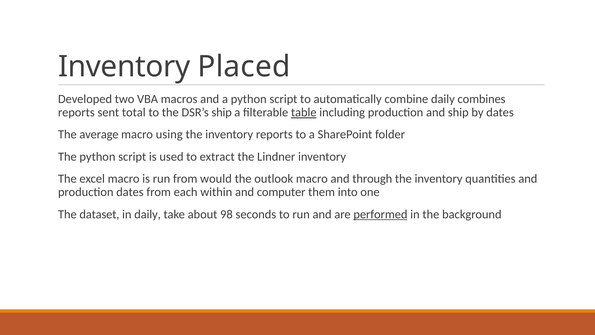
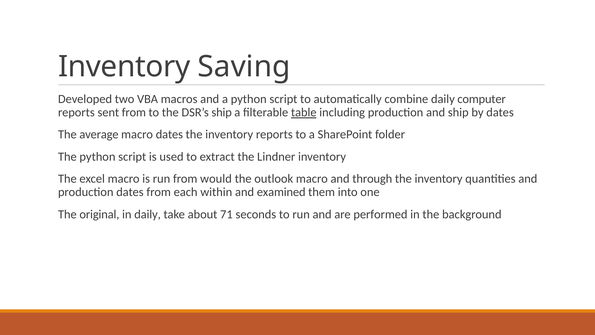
Placed: Placed -> Saving (244, 67)
combines: combines -> computer (482, 99)
sent total: total -> from (134, 112)
macro using: using -> dates (169, 134)
computer: computer -> examined (281, 192)
dataset: dataset -> original (99, 214)
98: 98 -> 71 (226, 214)
performed underline: present -> none (380, 214)
